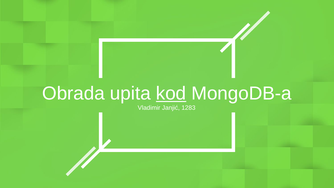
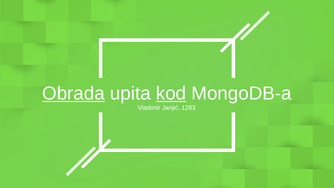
Obrada underline: none -> present (74, 93)
